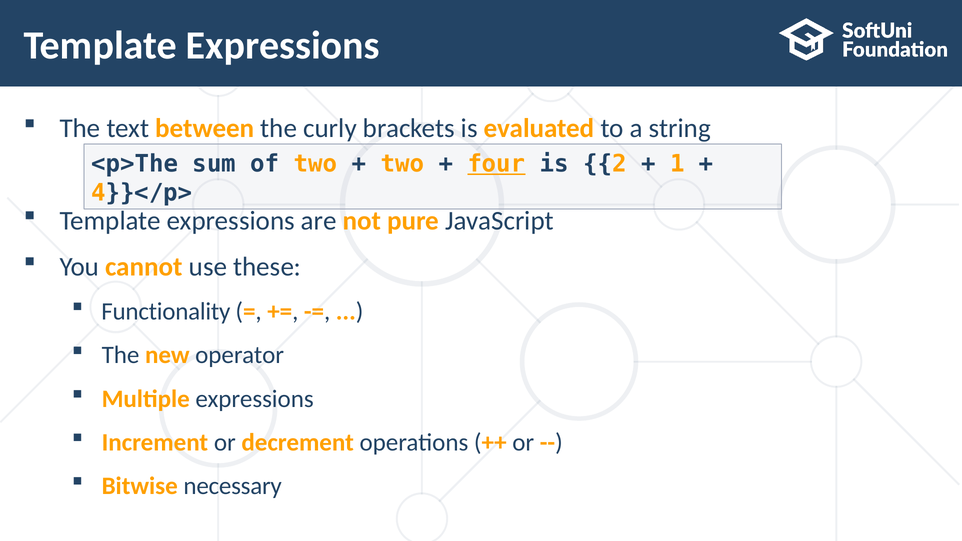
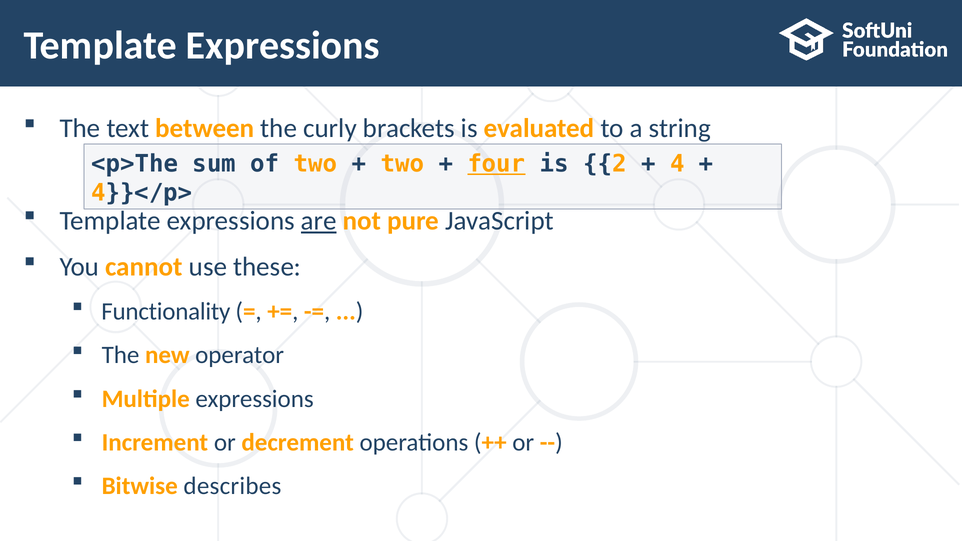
1: 1 -> 4 (677, 164)
are underline: none -> present (319, 221)
necessary: necessary -> describes (232, 486)
